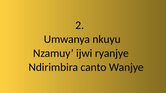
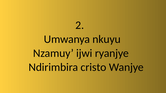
canto: canto -> cristo (93, 67)
